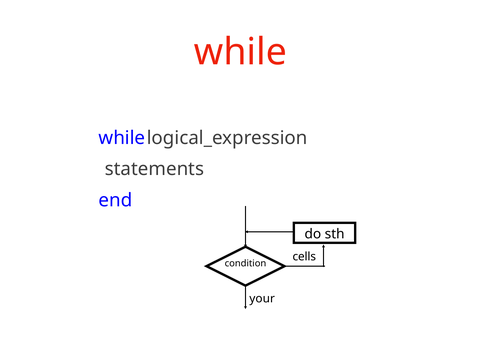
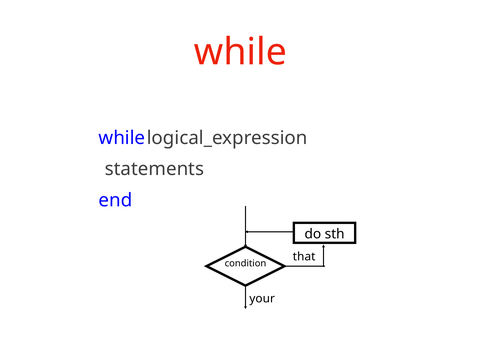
cells: cells -> that (304, 256)
